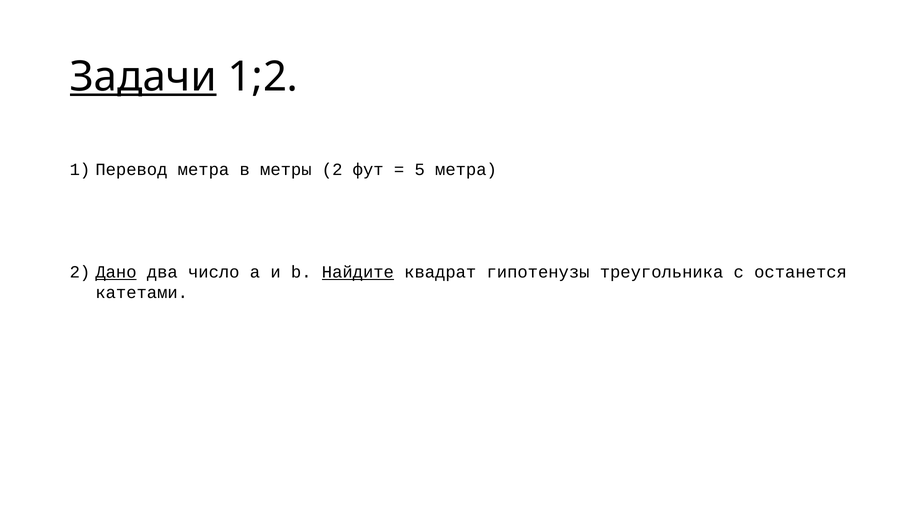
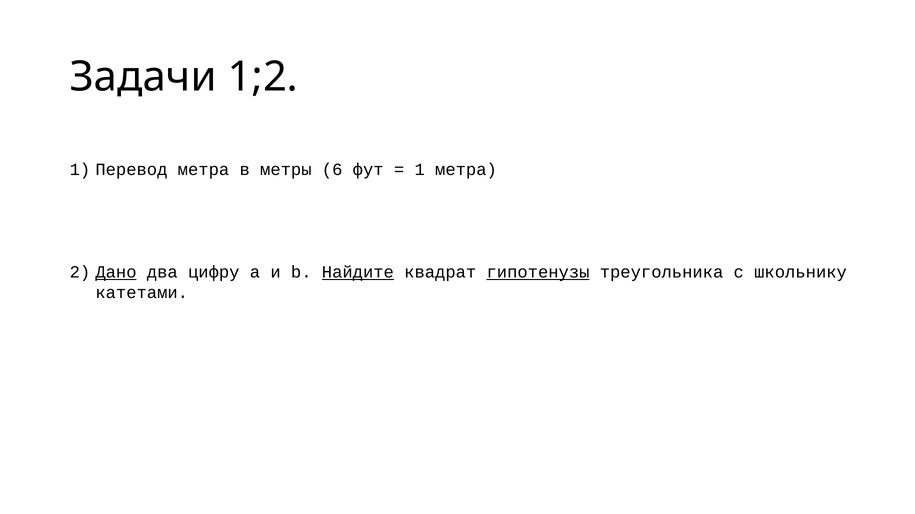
Задачи underline: present -> none (143, 77)
метры 2: 2 -> 6 (332, 170)
5: 5 -> 1 (420, 170)
число: число -> цифру (214, 273)
гипотенузы underline: none -> present (538, 273)
останется: останется -> школьнику (801, 273)
